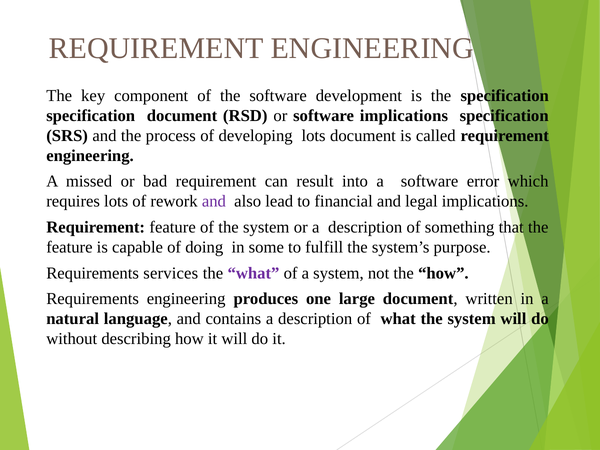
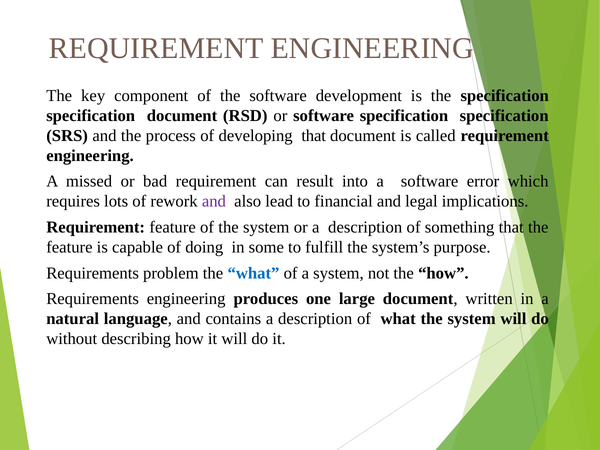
software implications: implications -> specification (404, 116)
developing lots: lots -> that (314, 136)
services: services -> problem (171, 273)
what colour: purple -> blue (254, 273)
